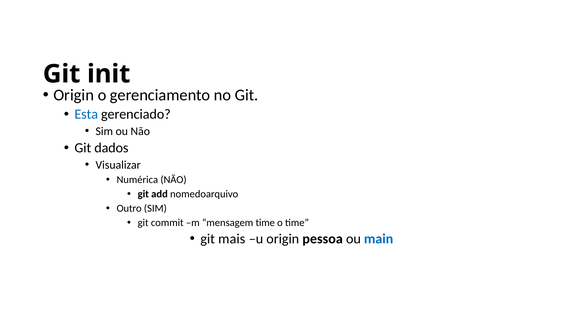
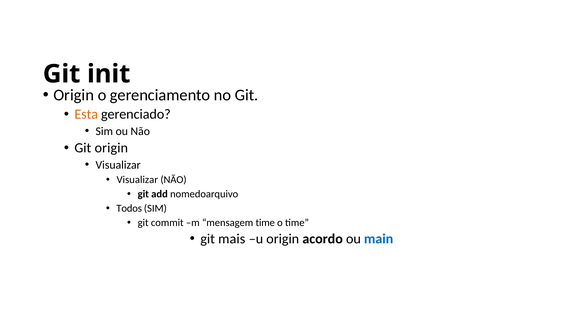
Esta colour: blue -> orange (86, 114)
Git dados: dados -> origin (111, 148)
Numérica: Numérica -> Visualizar (137, 180)
Outro: Outro -> Todos (129, 208)
pessoa: pessoa -> acordo (323, 239)
